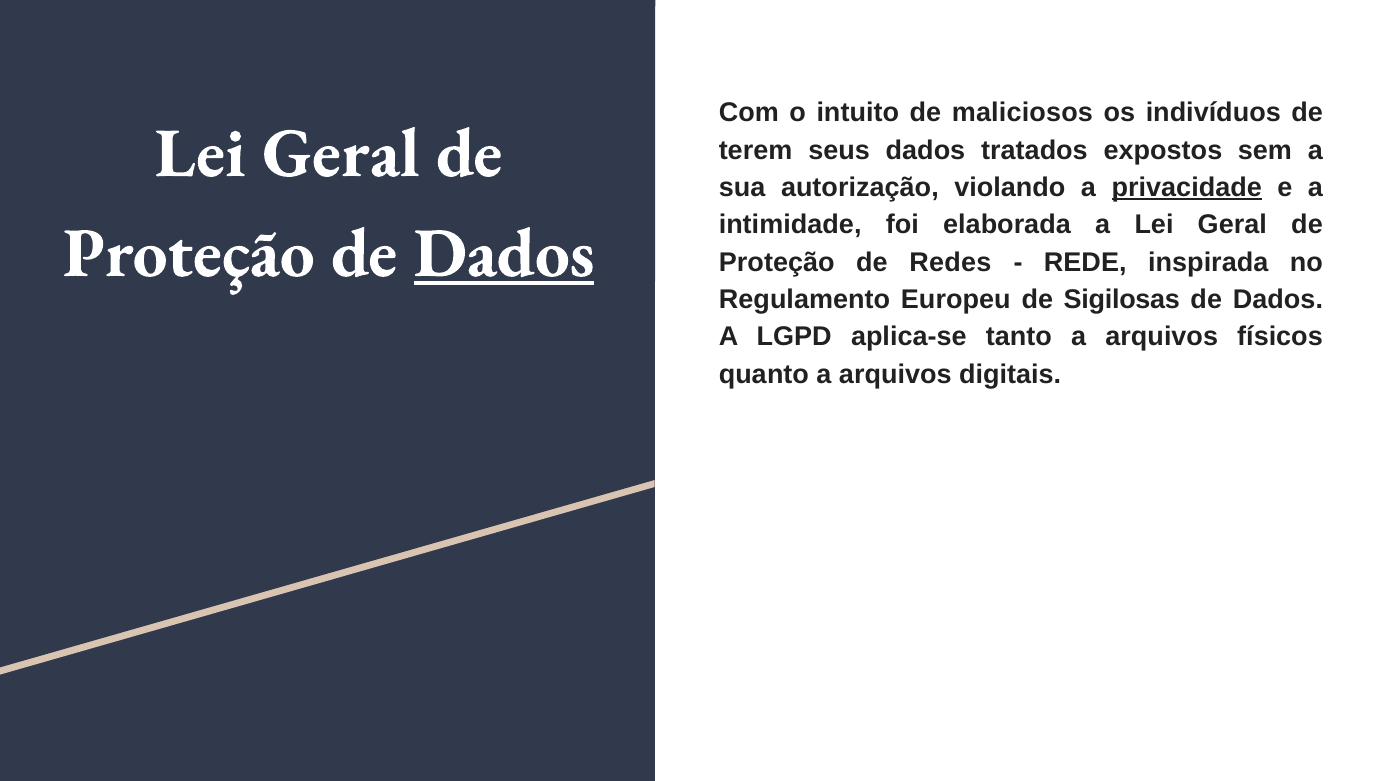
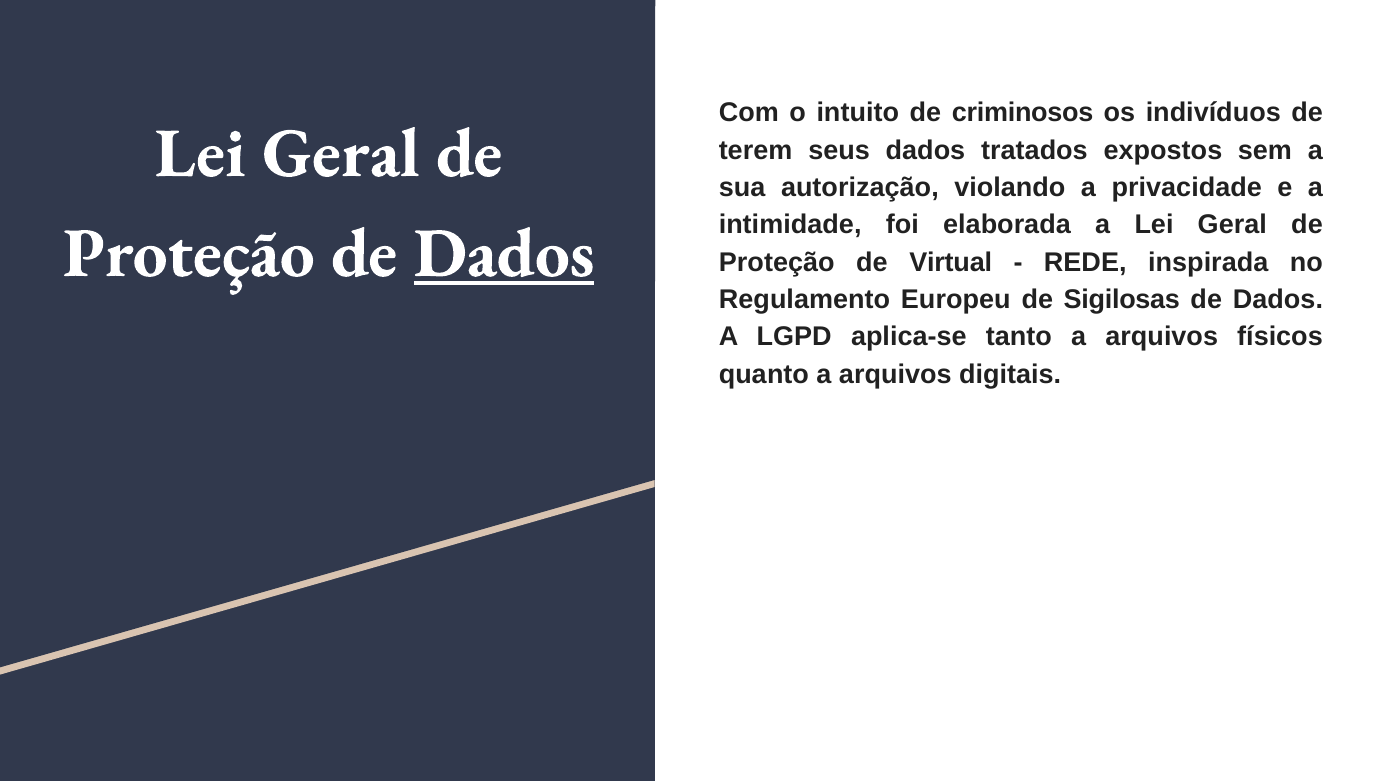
maliciosos: maliciosos -> criminosos (1023, 113)
privacidade underline: present -> none (1187, 188)
Redes: Redes -> Virtual (951, 262)
